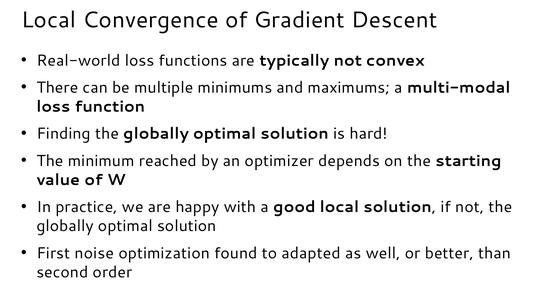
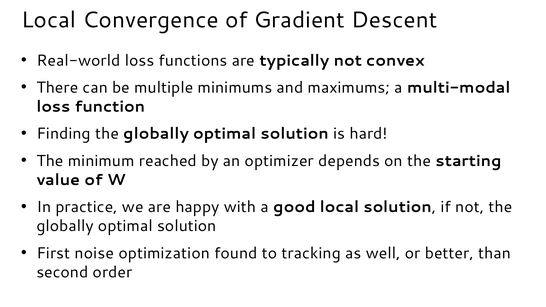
adapted: adapted -> tracking (311, 253)
